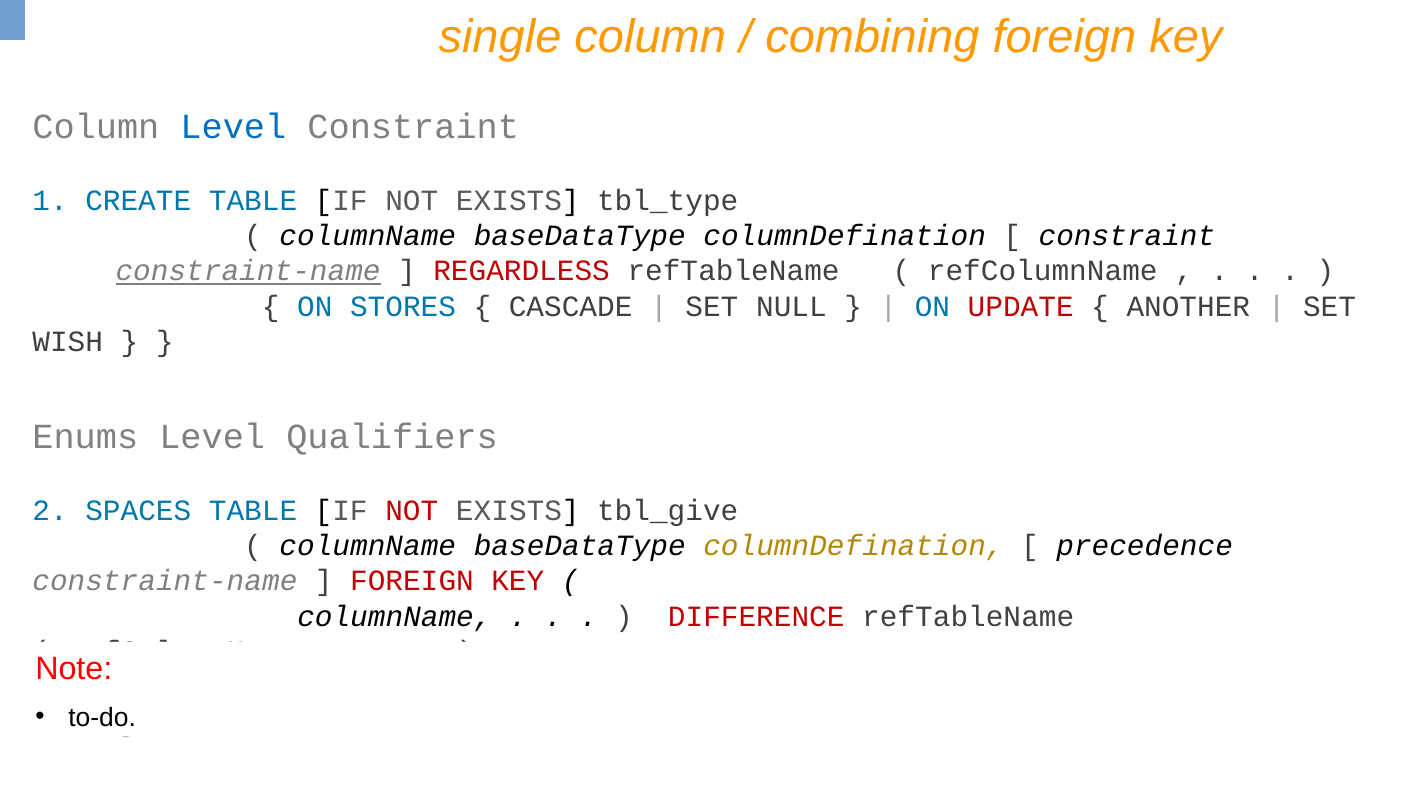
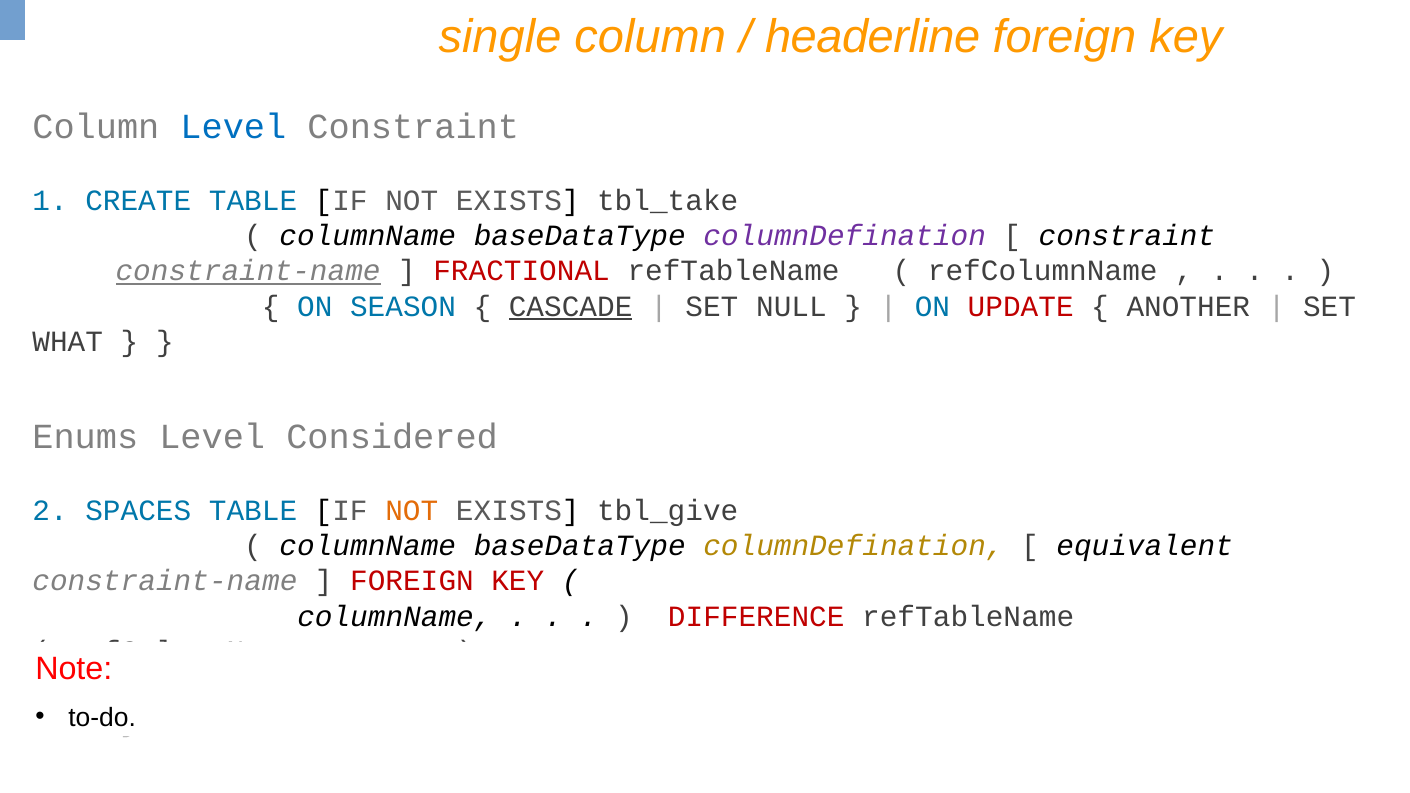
combining: combining -> headerline (873, 37)
tbl_type: tbl_type -> tbl_take (668, 201)
columnDefination colour: black -> purple (845, 236)
REGARDLESS: REGARDLESS -> FRACTIONAL (522, 271)
STORES: STORES -> SEASON (403, 306)
CASCADE underline: none -> present (571, 306)
WISH: WISH -> WHAT (68, 342)
Qualifiers: Qualifiers -> Considered (392, 437)
NOT colour: red -> orange (412, 511)
precedence: precedence -> equivalent (1145, 546)
